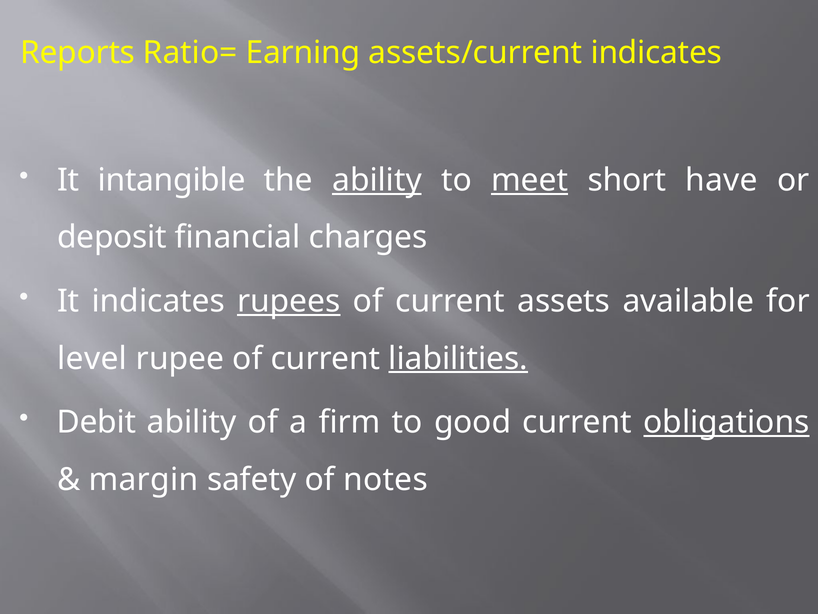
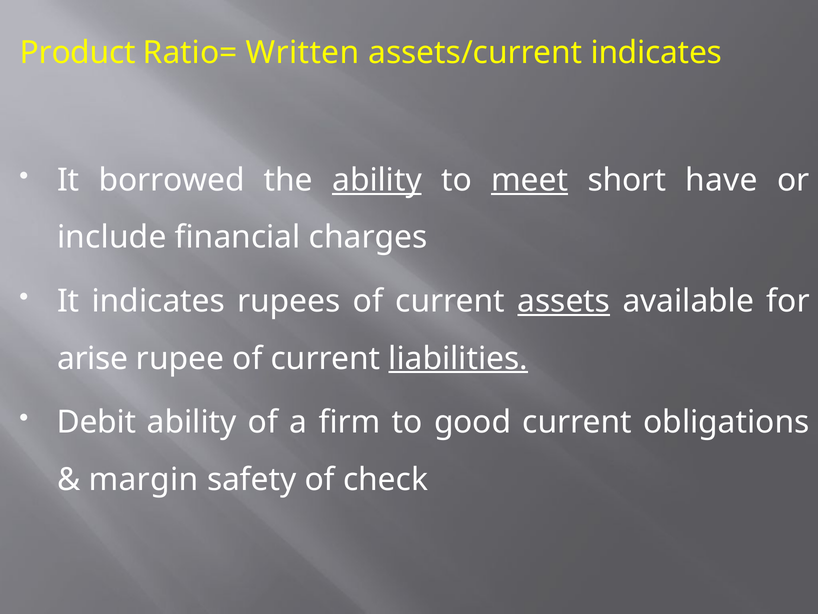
Reports: Reports -> Product (78, 53)
Earning: Earning -> Written (303, 53)
intangible: intangible -> borrowed (172, 180)
deposit: deposit -> include (112, 237)
rupees underline: present -> none (289, 301)
assets underline: none -> present (564, 301)
level: level -> arise (93, 358)
obligations underline: present -> none (726, 422)
notes: notes -> check (386, 479)
